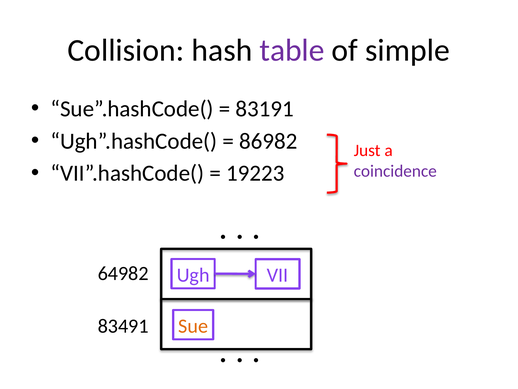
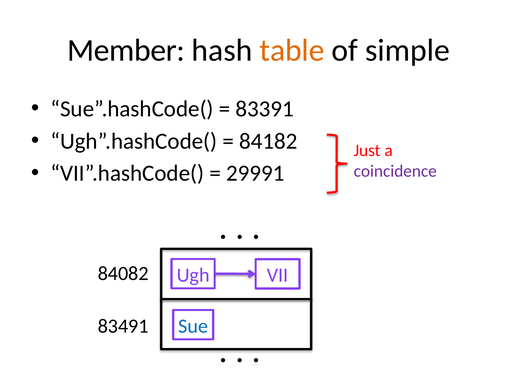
Collision: Collision -> Member (126, 50)
table colour: purple -> orange (292, 50)
83191: 83191 -> 83391 (265, 109)
86982: 86982 -> 84182 (268, 141)
19223: 19223 -> 29991 (255, 173)
64982: 64982 -> 84082 (123, 273)
Sue colour: orange -> blue (193, 326)
